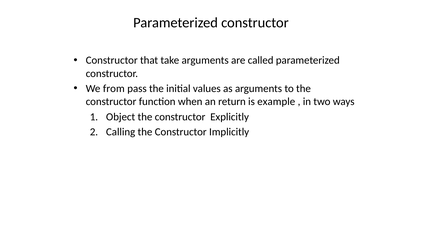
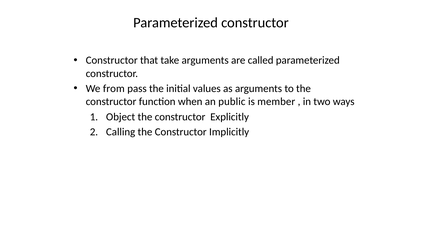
return: return -> public (232, 101)
example: example -> member (276, 101)
